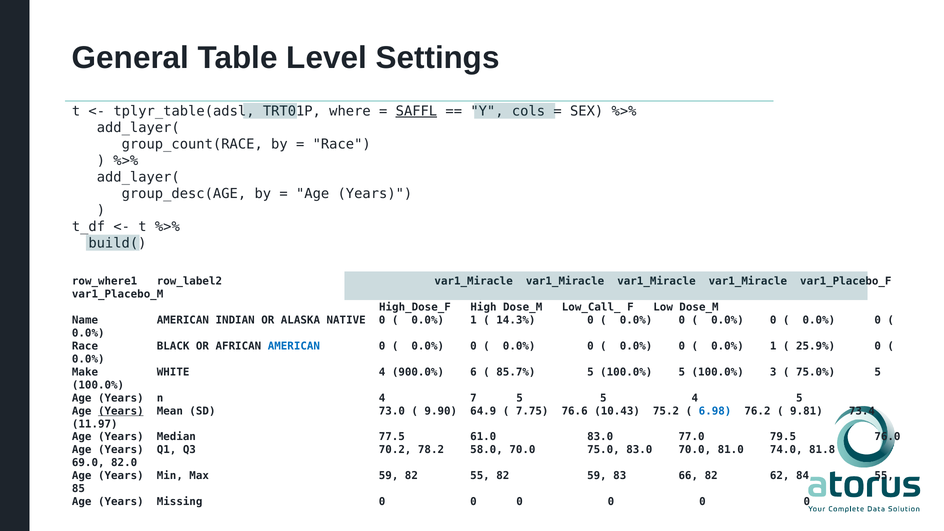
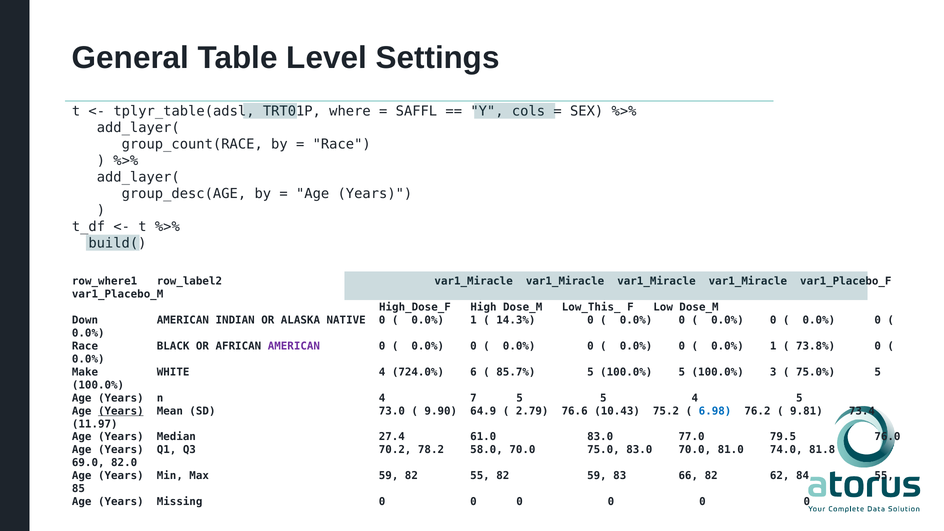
SAFFL underline: present -> none (416, 111)
Low_Call_: Low_Call_ -> Low_This_ (591, 307)
Name: Name -> Down (85, 320)
AMERICAN colour: blue -> purple (294, 346)
25.9%: 25.9% -> 73.8% (816, 346)
900.0%: 900.0% -> 724.0% (418, 372)
7.75: 7.75 -> 2.79 (532, 411)
77.5: 77.5 -> 27.4 (392, 437)
